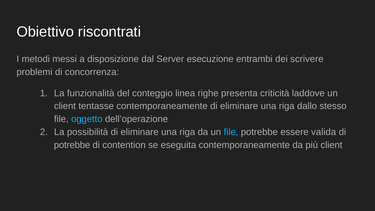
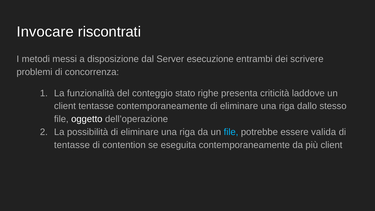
Obiettivo: Obiettivo -> Invocare (45, 32)
linea: linea -> stato (185, 93)
oggetto colour: light blue -> white (87, 119)
potrebbe: potrebbe -> tentasse (72, 145)
